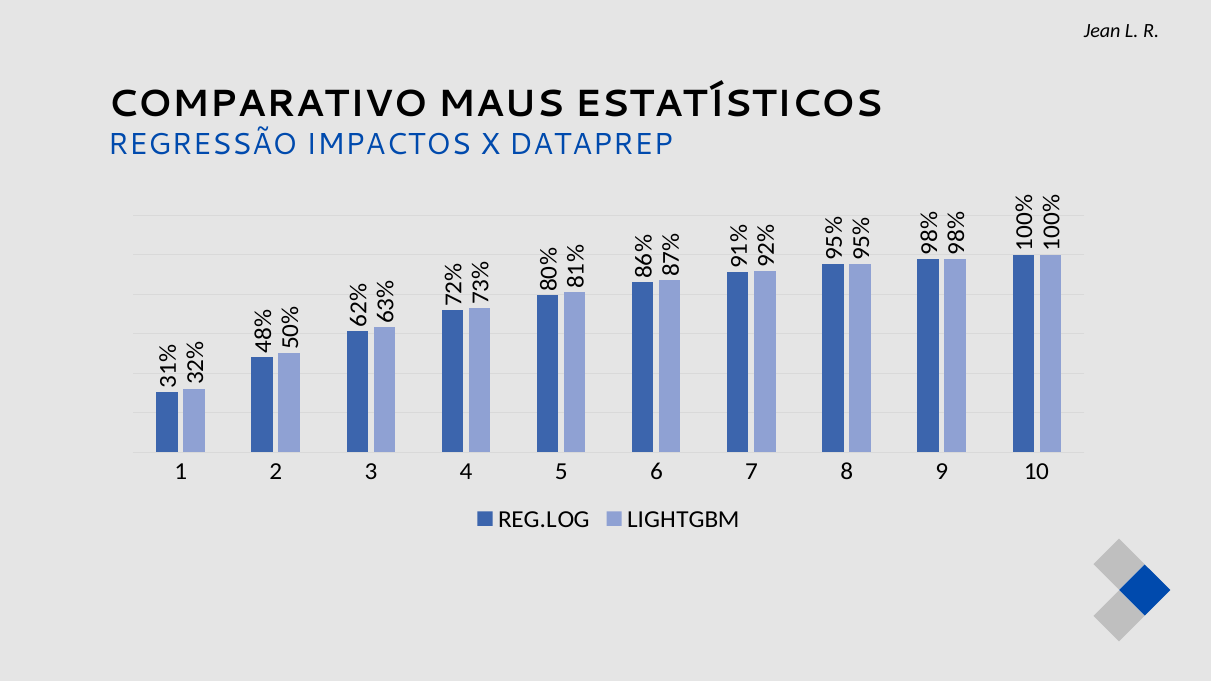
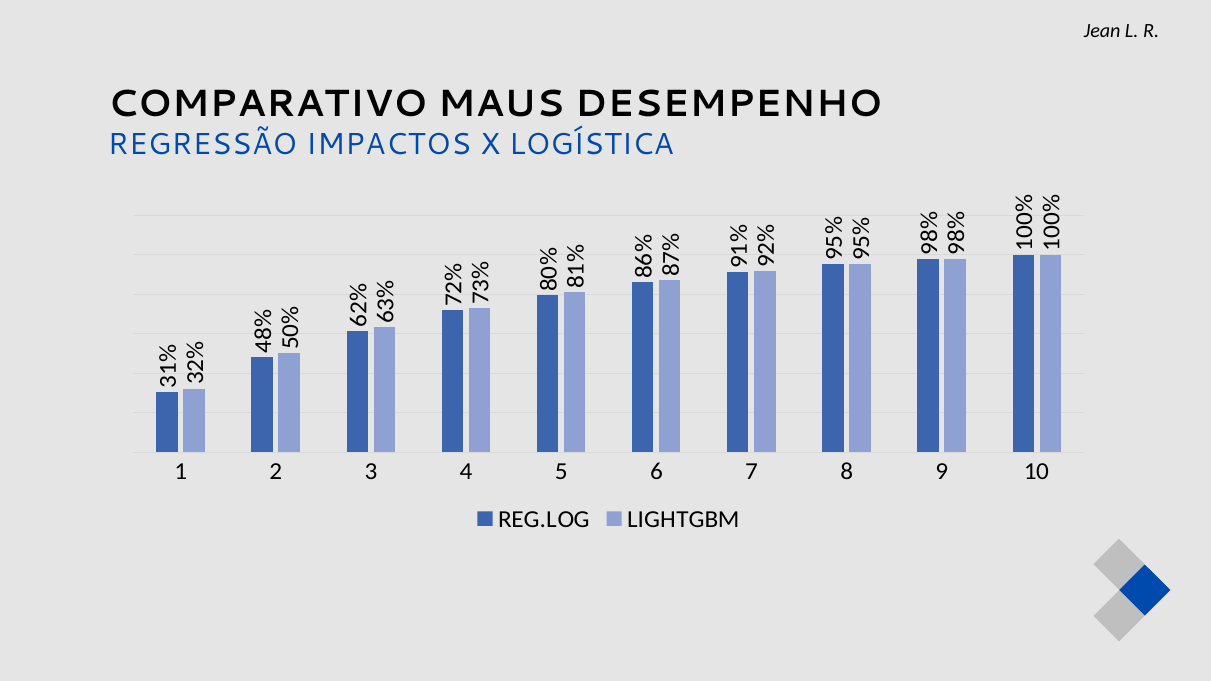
ESTATÍSTICOS: ESTATÍSTICOS -> DESEMPENHO (728, 104)
DATAPREP: DATAPREP -> LOGÍSTICA (591, 145)
